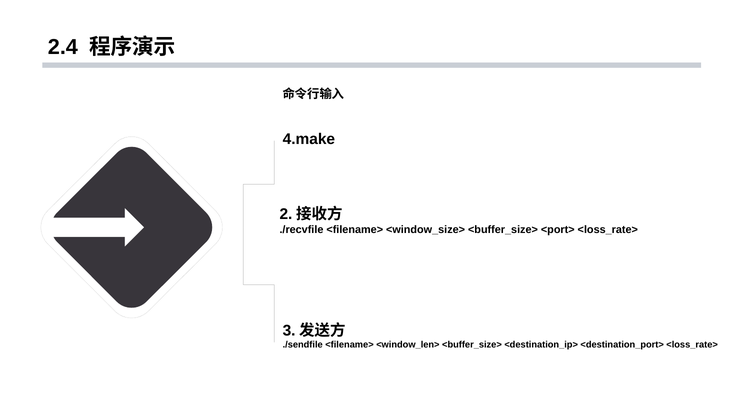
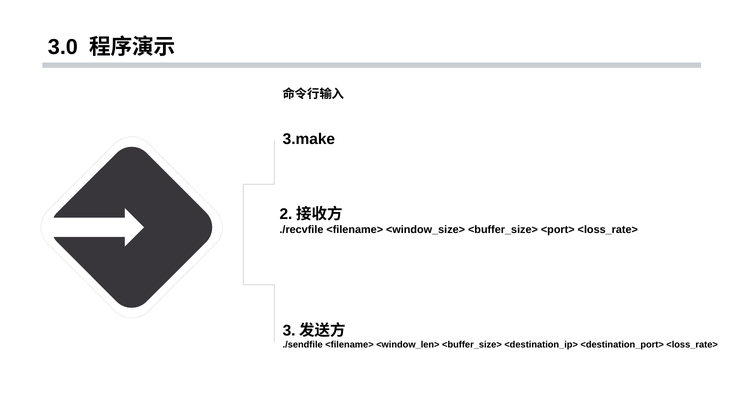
2.4: 2.4 -> 3.0 (63, 47)
4.make: 4.make -> 3.make (309, 139)
